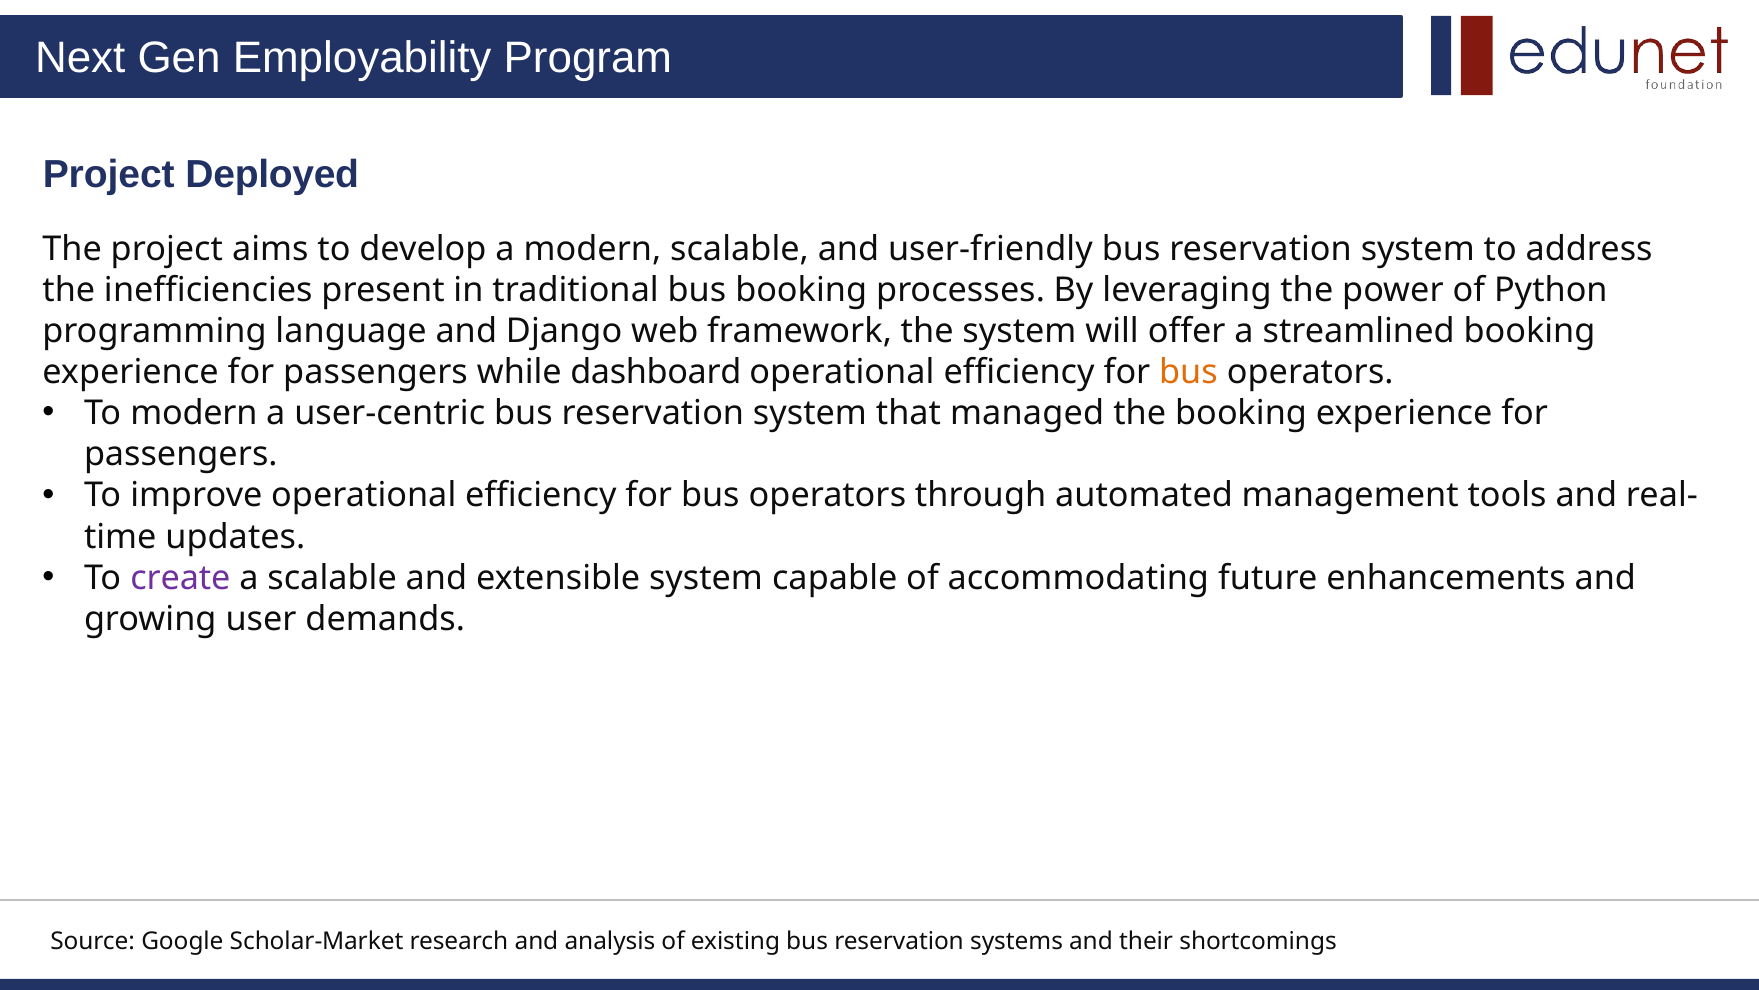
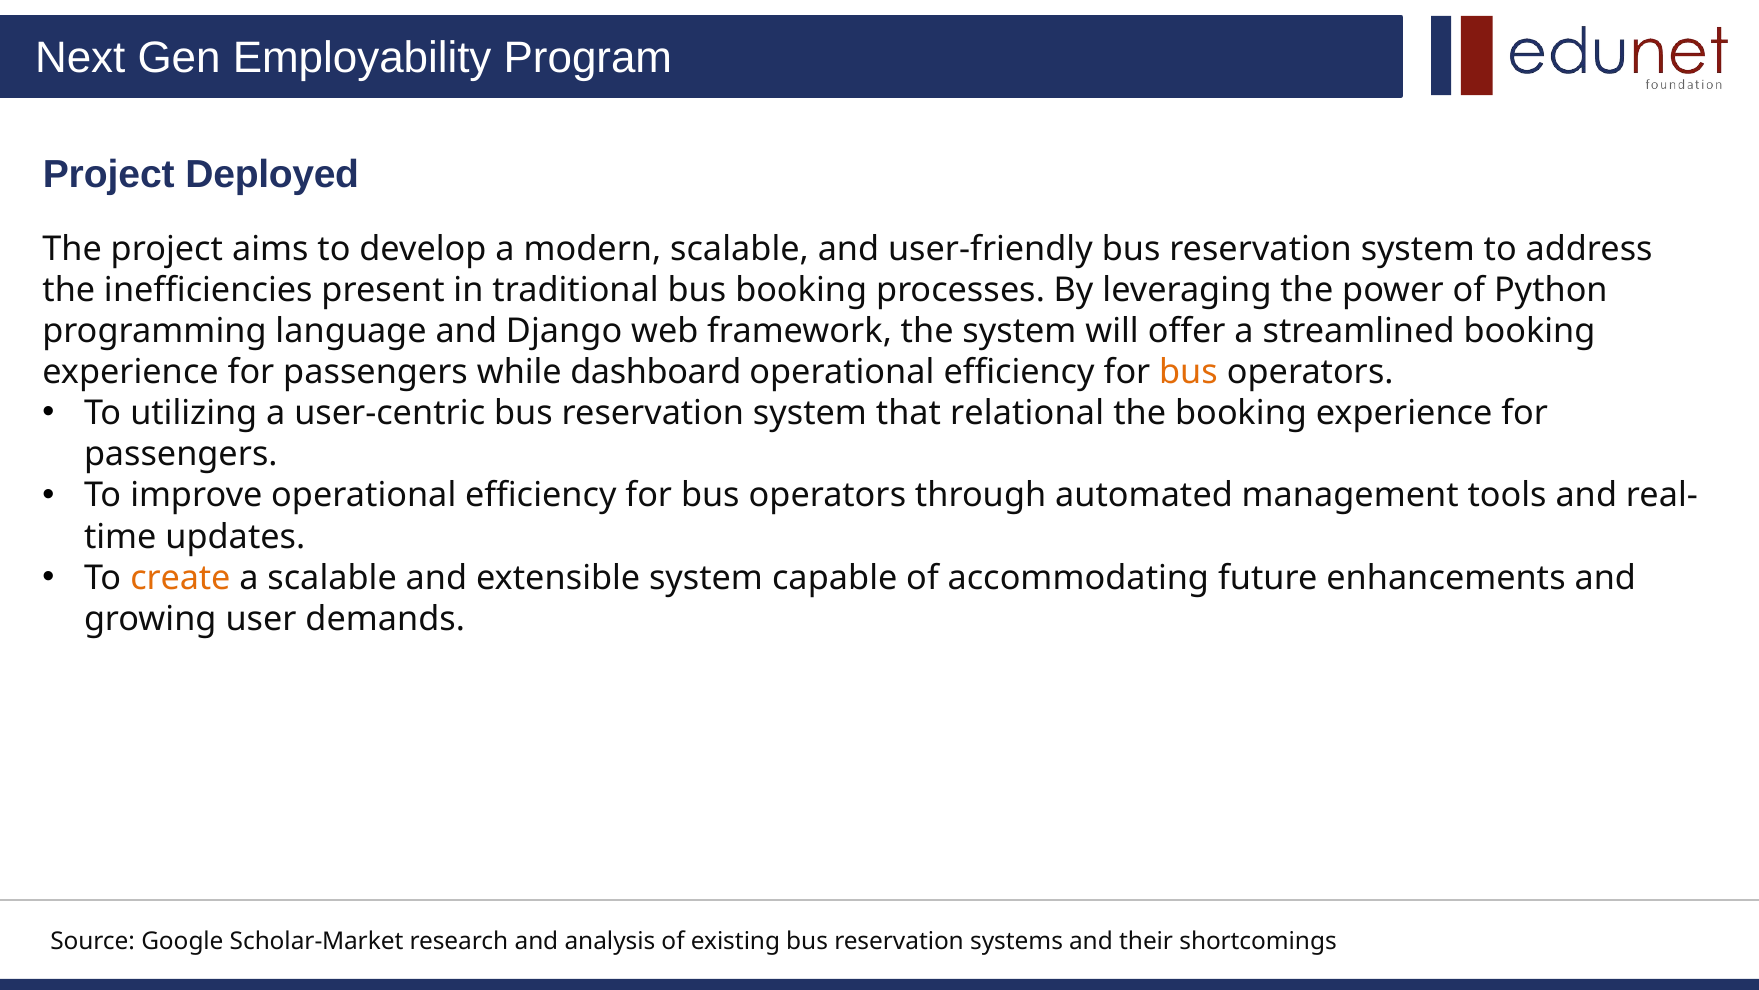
To modern: modern -> utilizing (194, 413)
managed: managed -> relational (1027, 413)
create colour: purple -> orange (180, 577)
